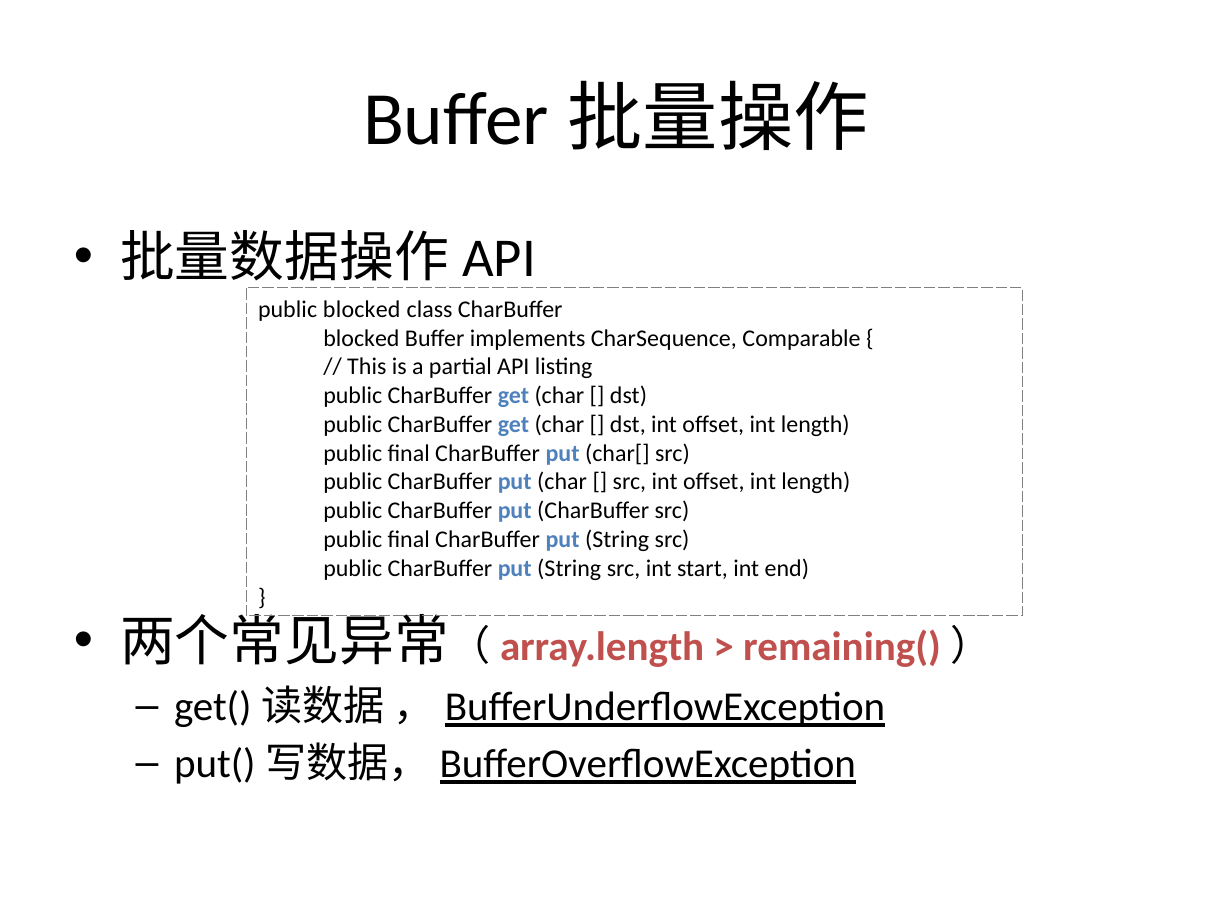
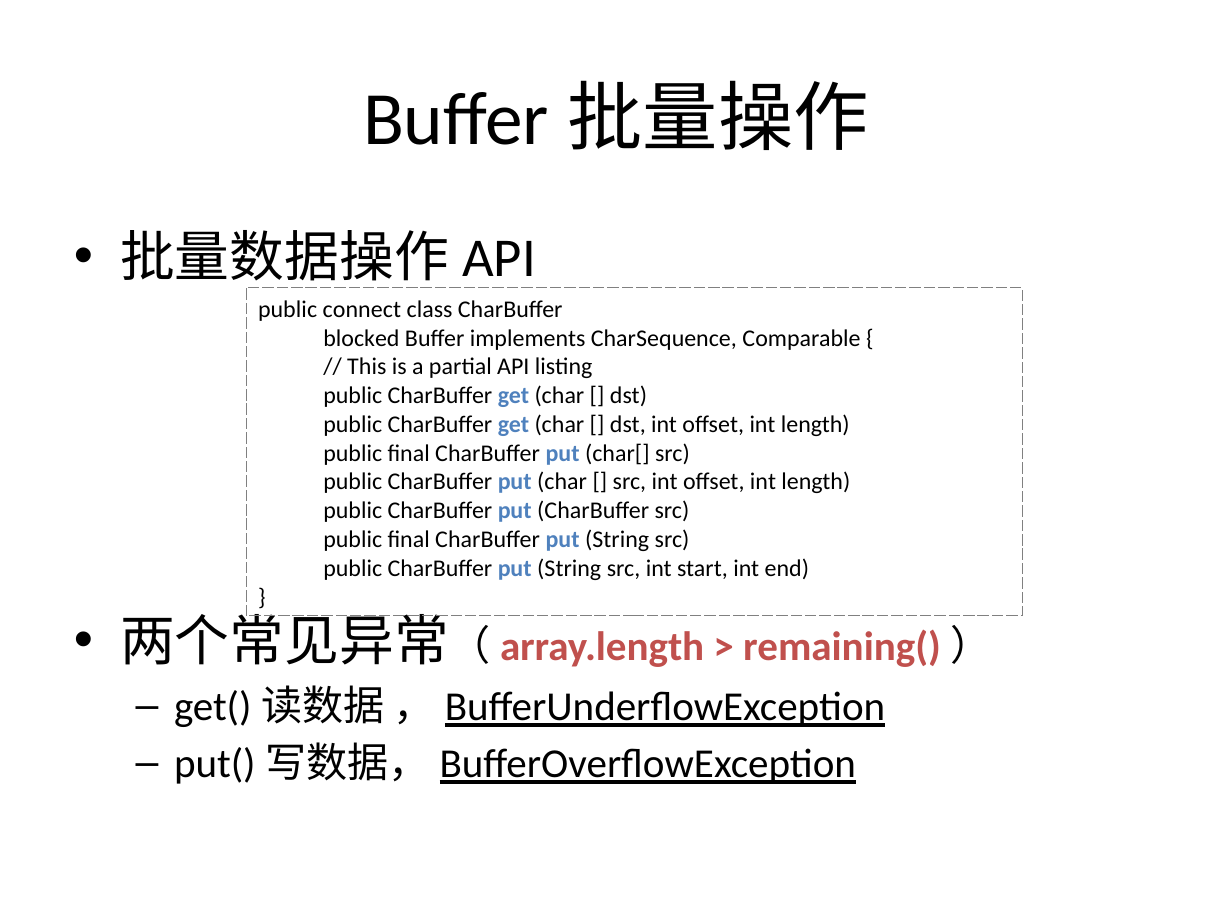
public blocked: blocked -> connect (362, 310)
